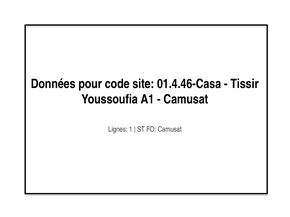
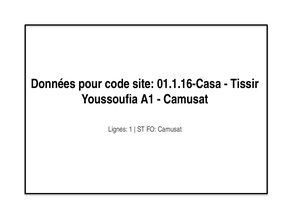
01.4.46-Casa: 01.4.46-Casa -> 01.1.16-Casa (189, 84)
